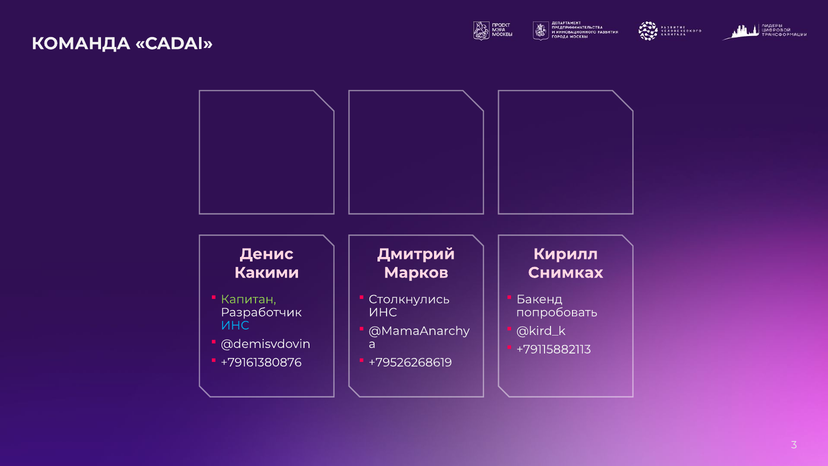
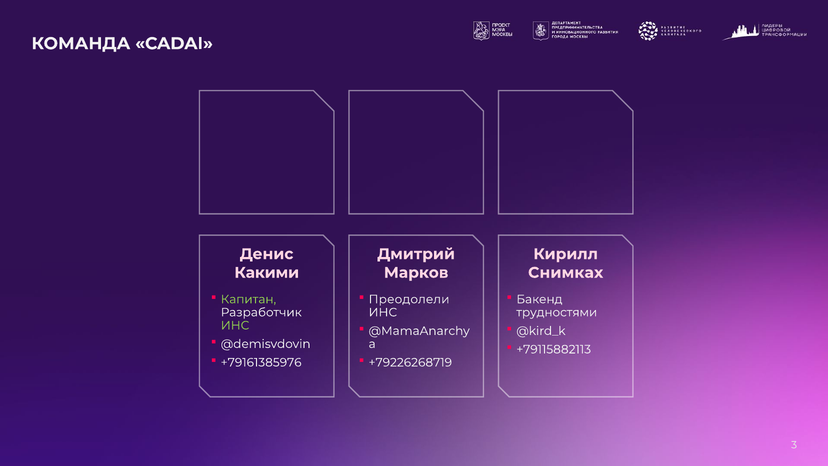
Столкнулись: Столкнулись -> Преодолели (409, 299)
попробовать: попробовать -> трудностями (557, 312)
ИНС colour: light blue -> light green (235, 325)
+79161380876: +79161380876 -> +79161385976 (261, 362)
+79526268619: +79526268619 -> +79226268719 (410, 362)
